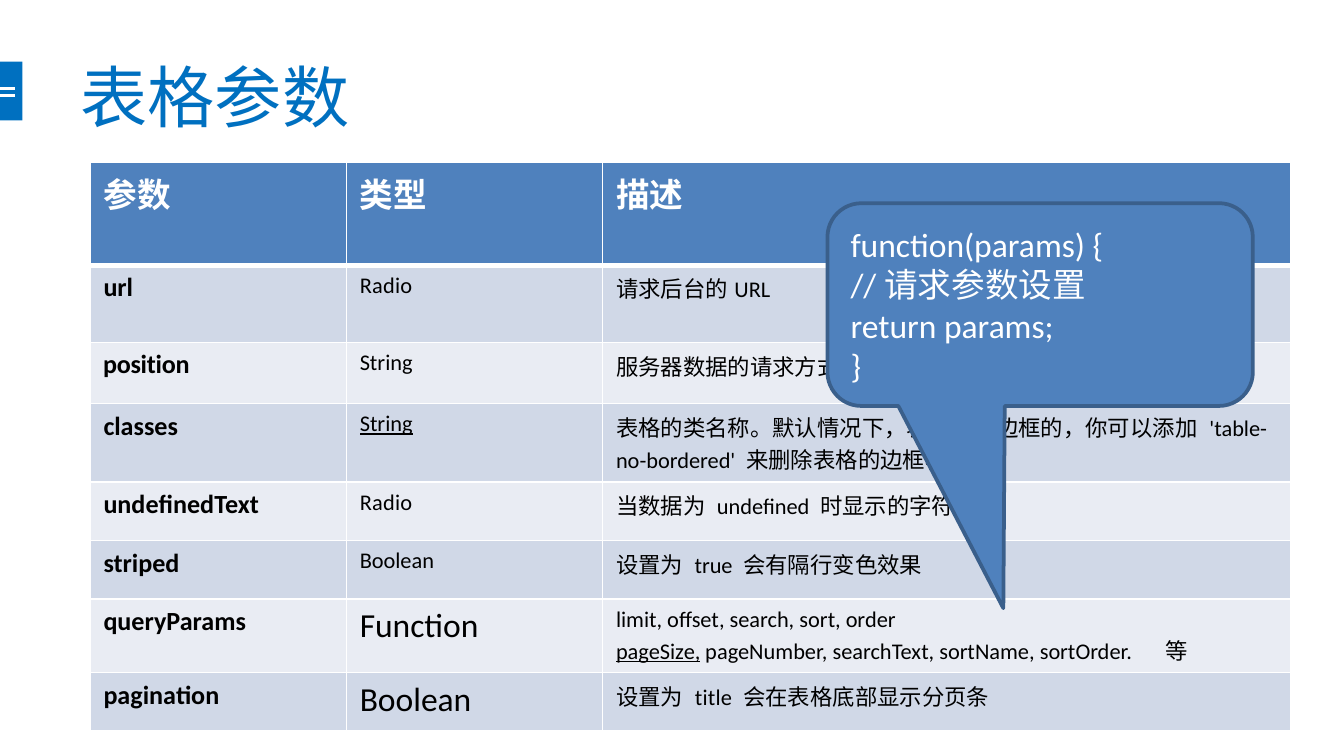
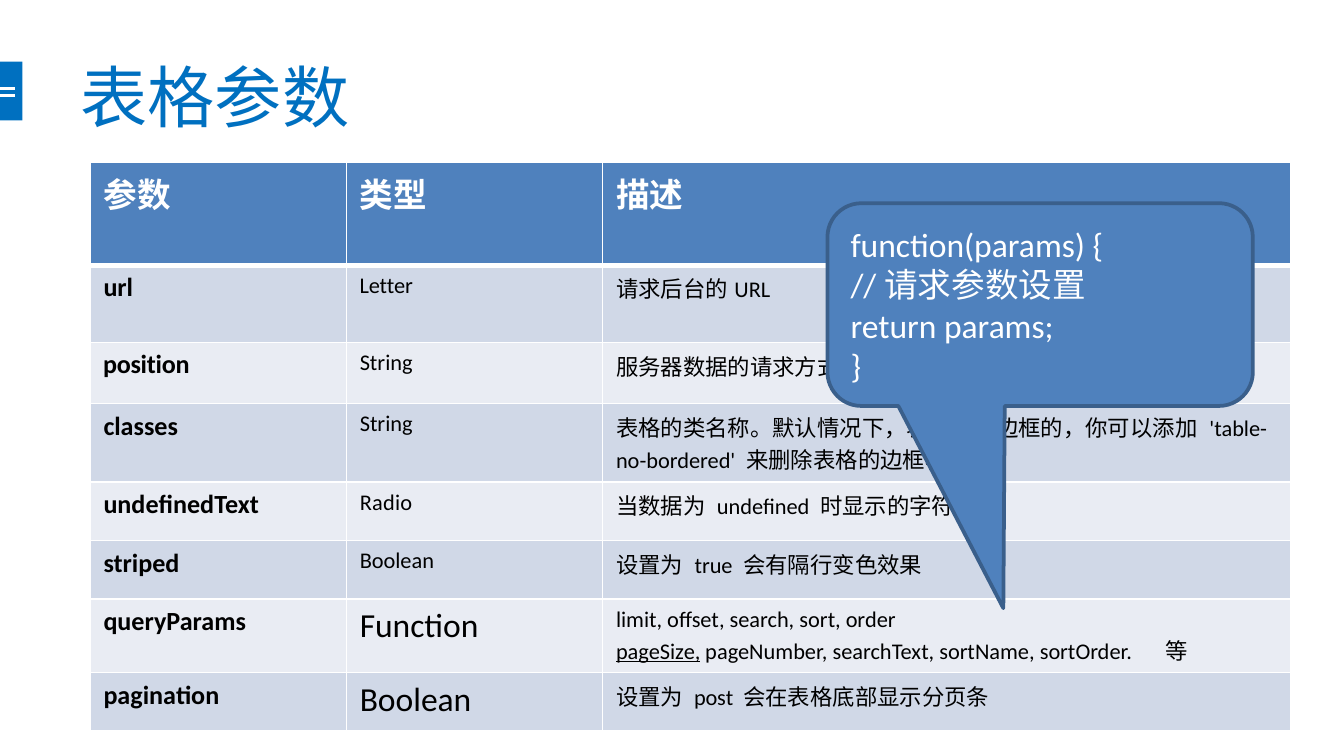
url Radio: Radio -> Letter (386, 286)
String underline: present -> none (386, 424)
title: title -> post (714, 697)
